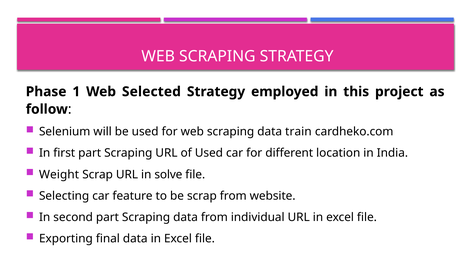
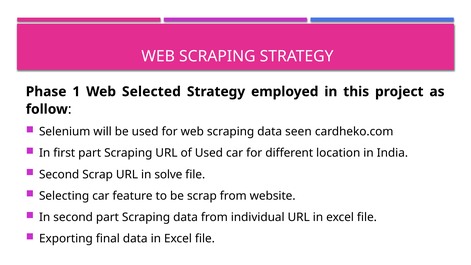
train: train -> seen (298, 132)
Weight: Weight -> Second (59, 174)
